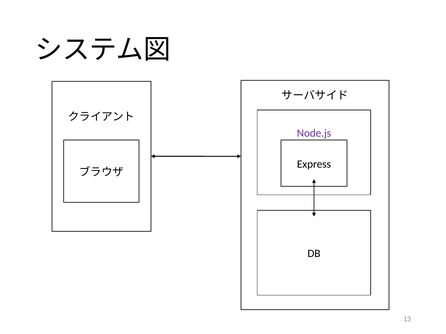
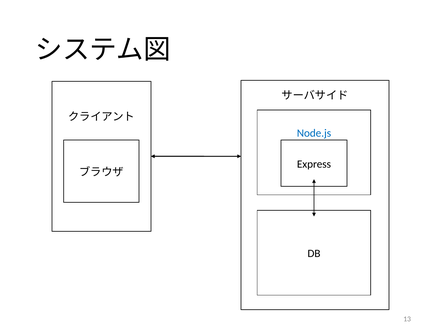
Node.js colour: purple -> blue (314, 133)
